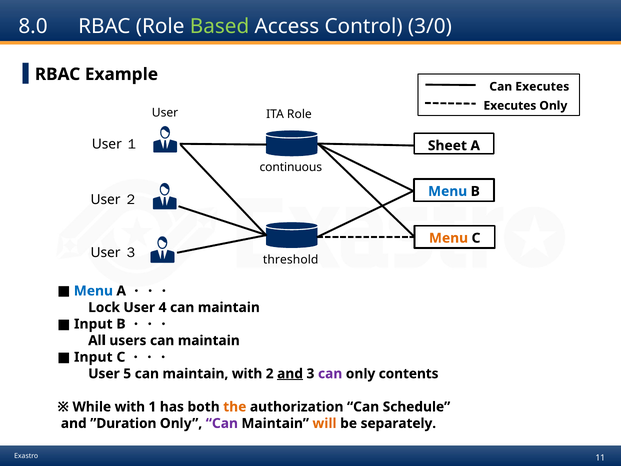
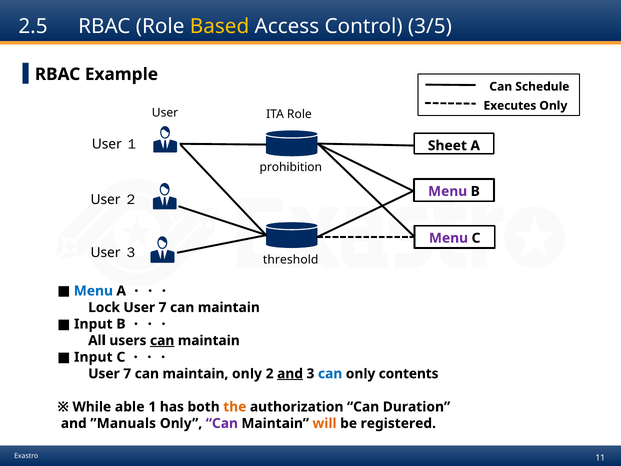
8.0: 8.0 -> 2.5 (33, 26)
Based colour: light green -> yellow (220, 26)
3/0: 3/0 -> 3/5 (430, 26)
Can Executes: Executes -> Schedule (542, 87)
continuous: continuous -> prohibition (291, 167)
Menu colour: blue -> purple (448, 191)
Menu colour: orange -> purple (449, 238)
4: 4 -> 7 (163, 307)
can underline: none -> present (162, 340)
5: 5 -> 7 (127, 374)
maintain with: with -> only (247, 374)
can colour: purple -> blue (330, 374)
While with: with -> able (130, 407)
Schedule: Schedule -> Duration (416, 407)
”Duration: ”Duration -> ”Manuals (123, 423)
separately: separately -> registered (398, 423)
